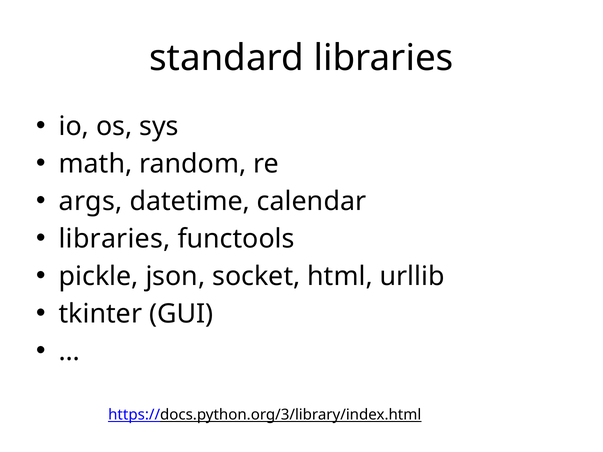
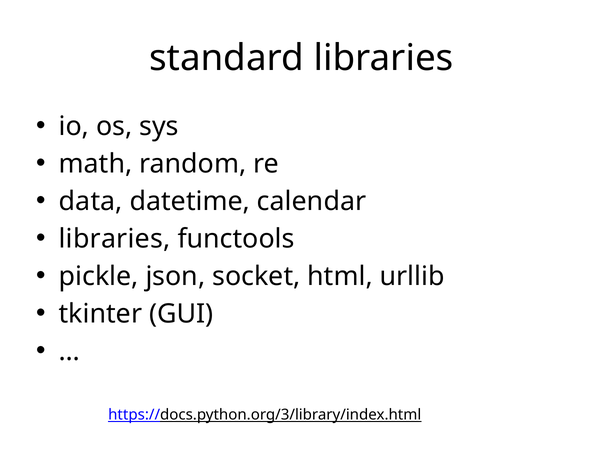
args: args -> data (91, 202)
